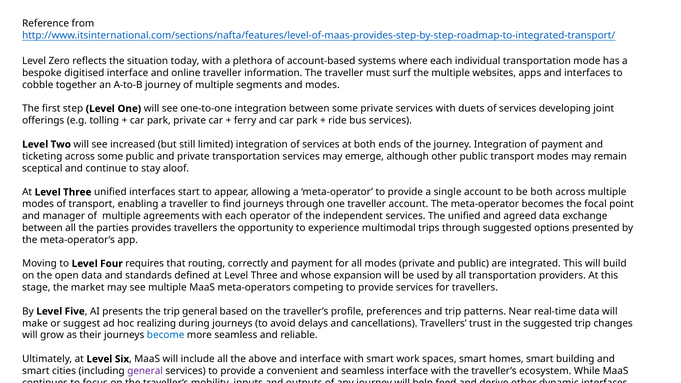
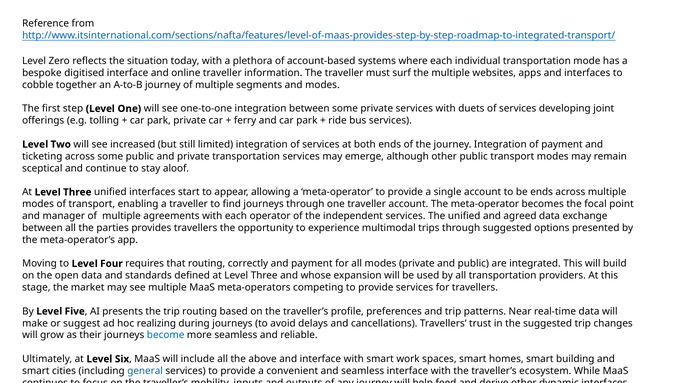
be both: both -> ends (542, 192)
trip general: general -> routing (200, 311)
general colour: purple -> blue (145, 371)
